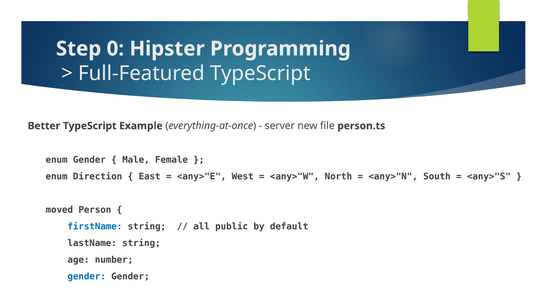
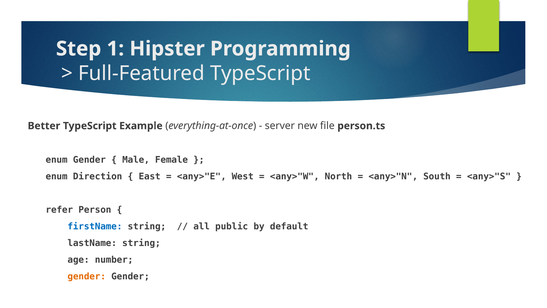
0: 0 -> 1 (115, 49)
moved: moved -> refer (59, 210)
gender colour: blue -> orange (87, 276)
